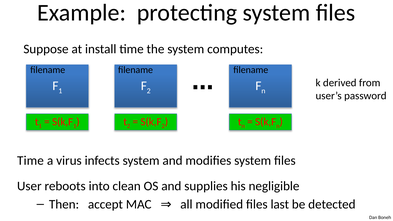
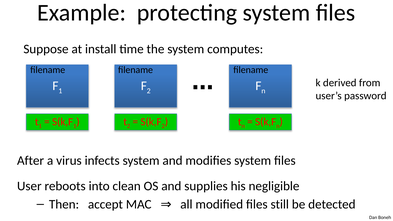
Time: Time -> After (31, 161)
last: last -> still (280, 204)
